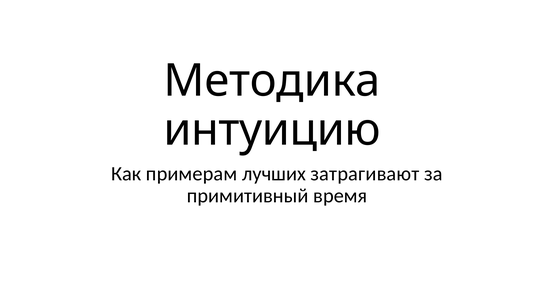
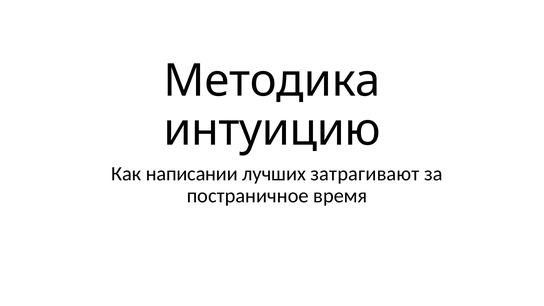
примерам: примерам -> написании (192, 174)
примитивный: примитивный -> постраничное (248, 196)
